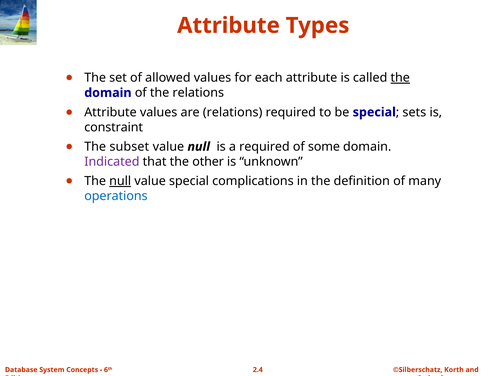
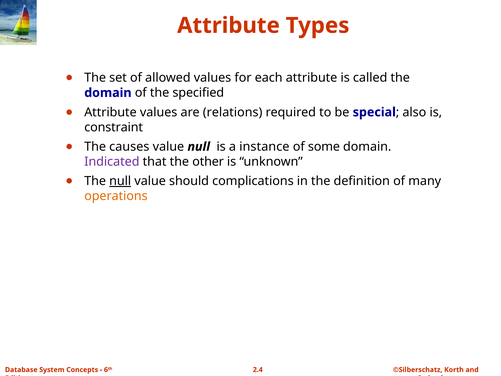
the underline: present -> none (400, 78)
the relations: relations -> specified (198, 93)
sets: sets -> also (414, 112)
subset: subset -> causes (129, 147)
a required: required -> instance (264, 147)
value special: special -> should (189, 181)
operations colour: blue -> orange (116, 196)
